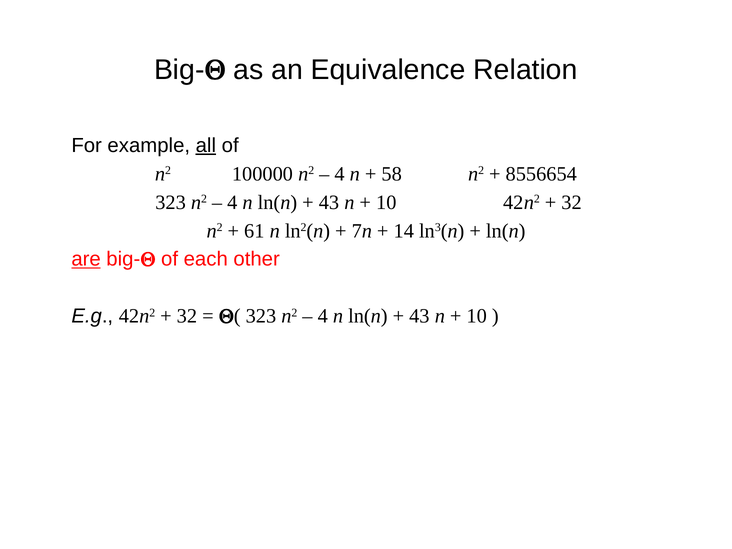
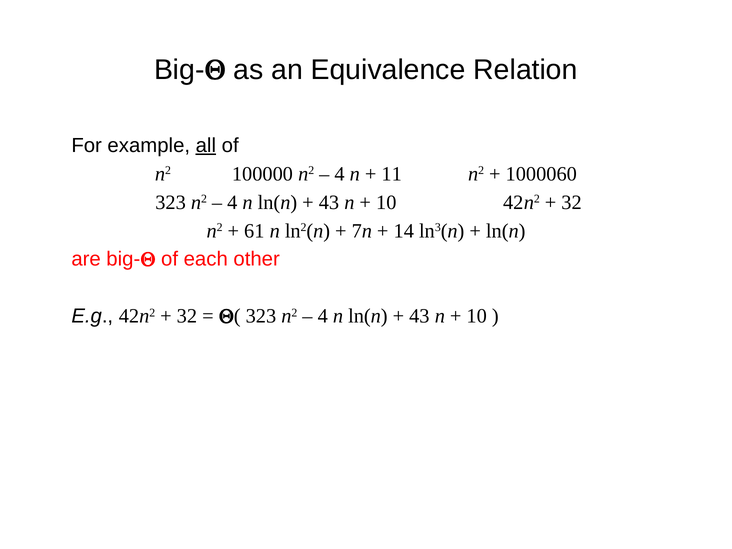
58: 58 -> 11 (392, 174)
8556654: 8556654 -> 1000060 (541, 174)
are underline: present -> none (86, 259)
